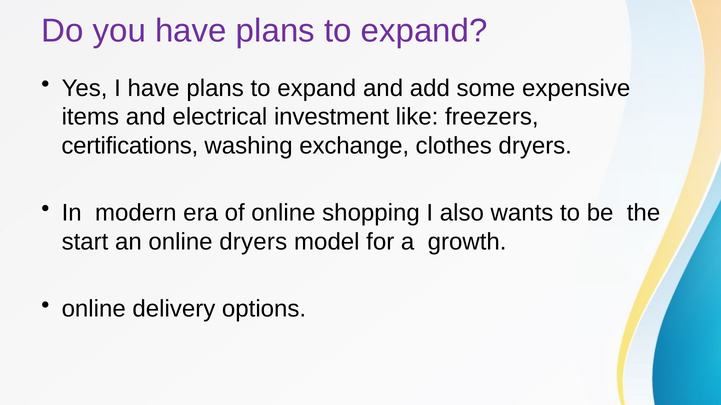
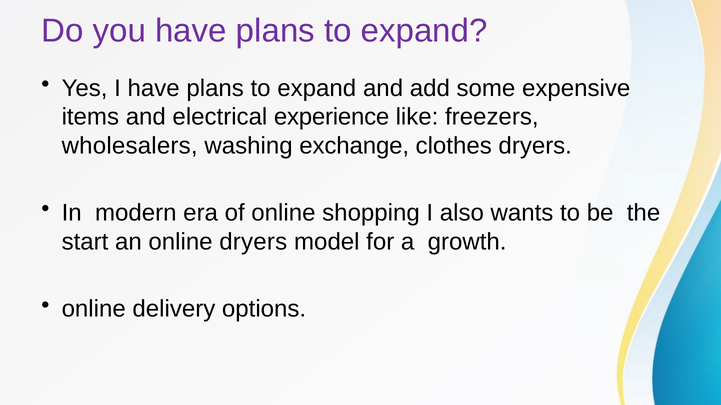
investment: investment -> experience (332, 117)
certifications: certifications -> wholesalers (130, 146)
